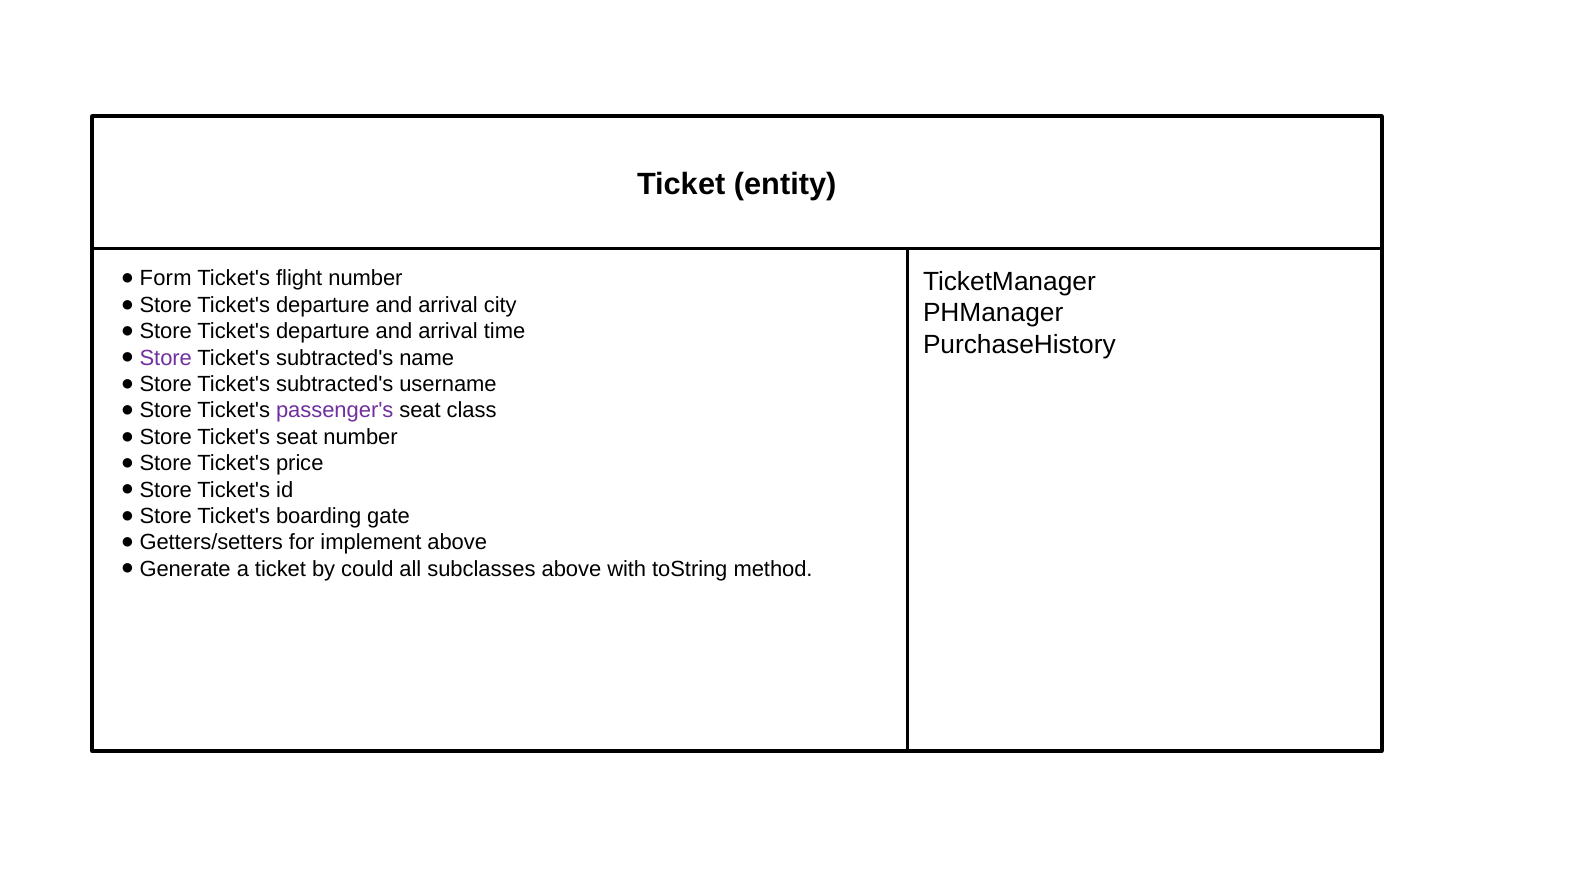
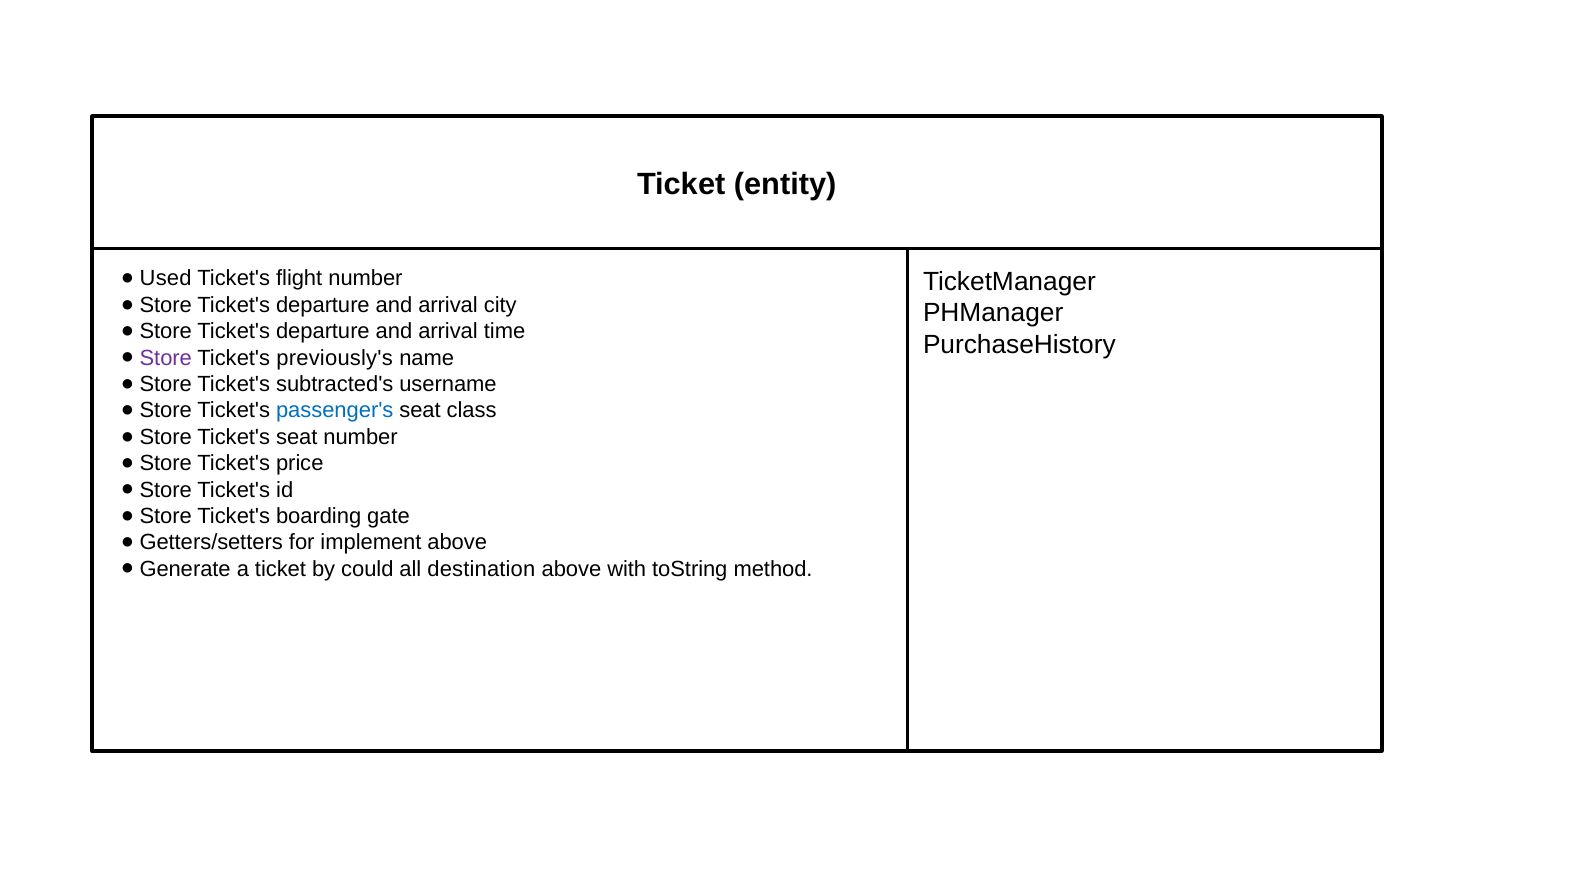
Form: Form -> Used (166, 279)
subtracted's: subtracted's -> previously's (335, 358)
passenger's colour: purple -> blue (335, 411)
subclasses: subclasses -> destination (481, 569)
